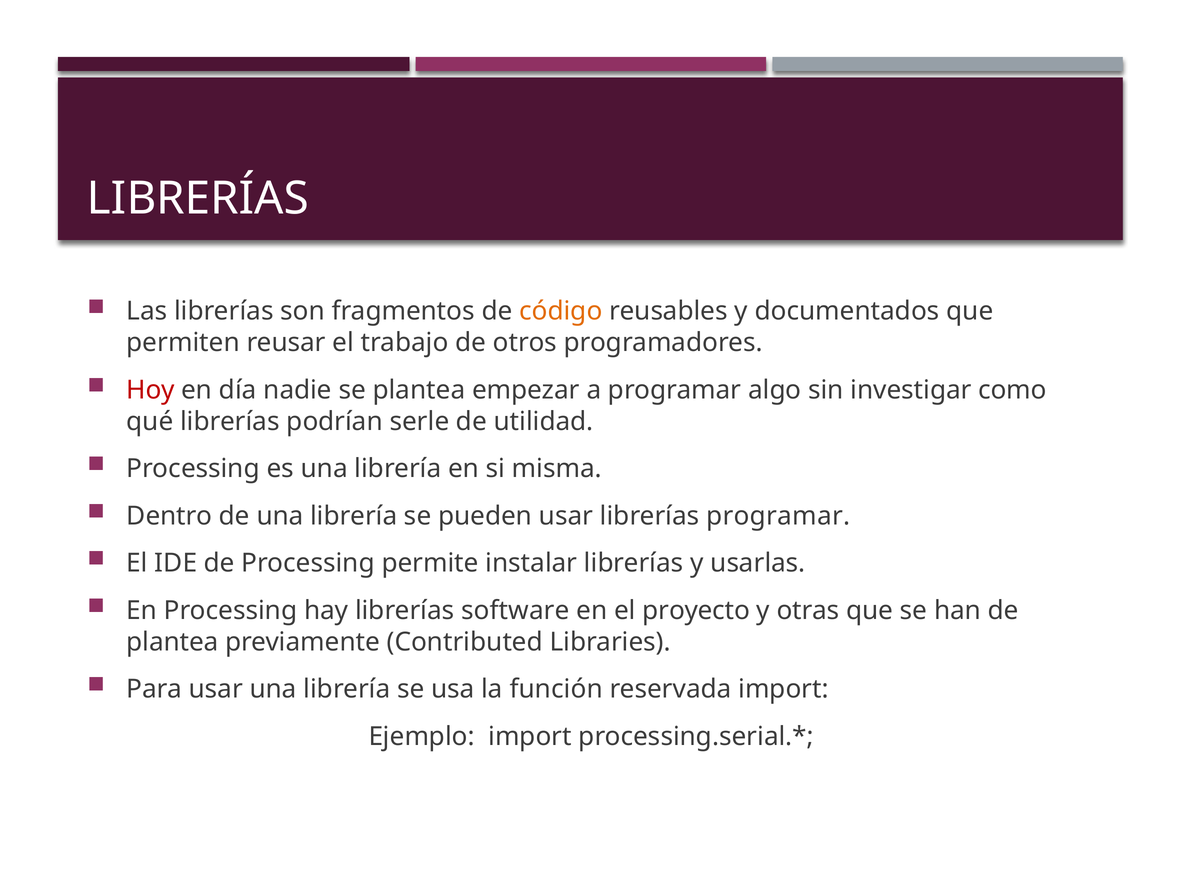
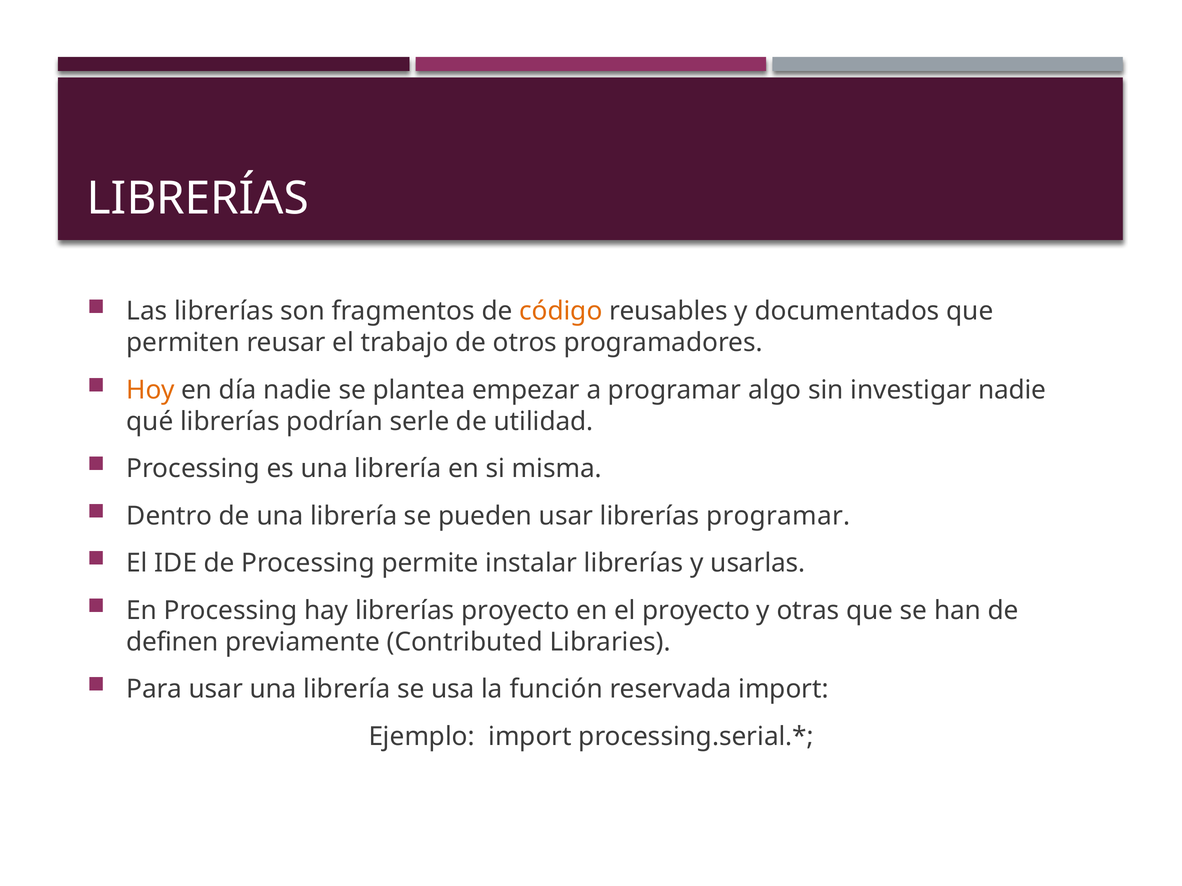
Hoy colour: red -> orange (151, 390)
investigar como: como -> nadie (1012, 390)
librerías software: software -> proyecto (516, 611)
plantea: plantea -> definen (172, 642)
